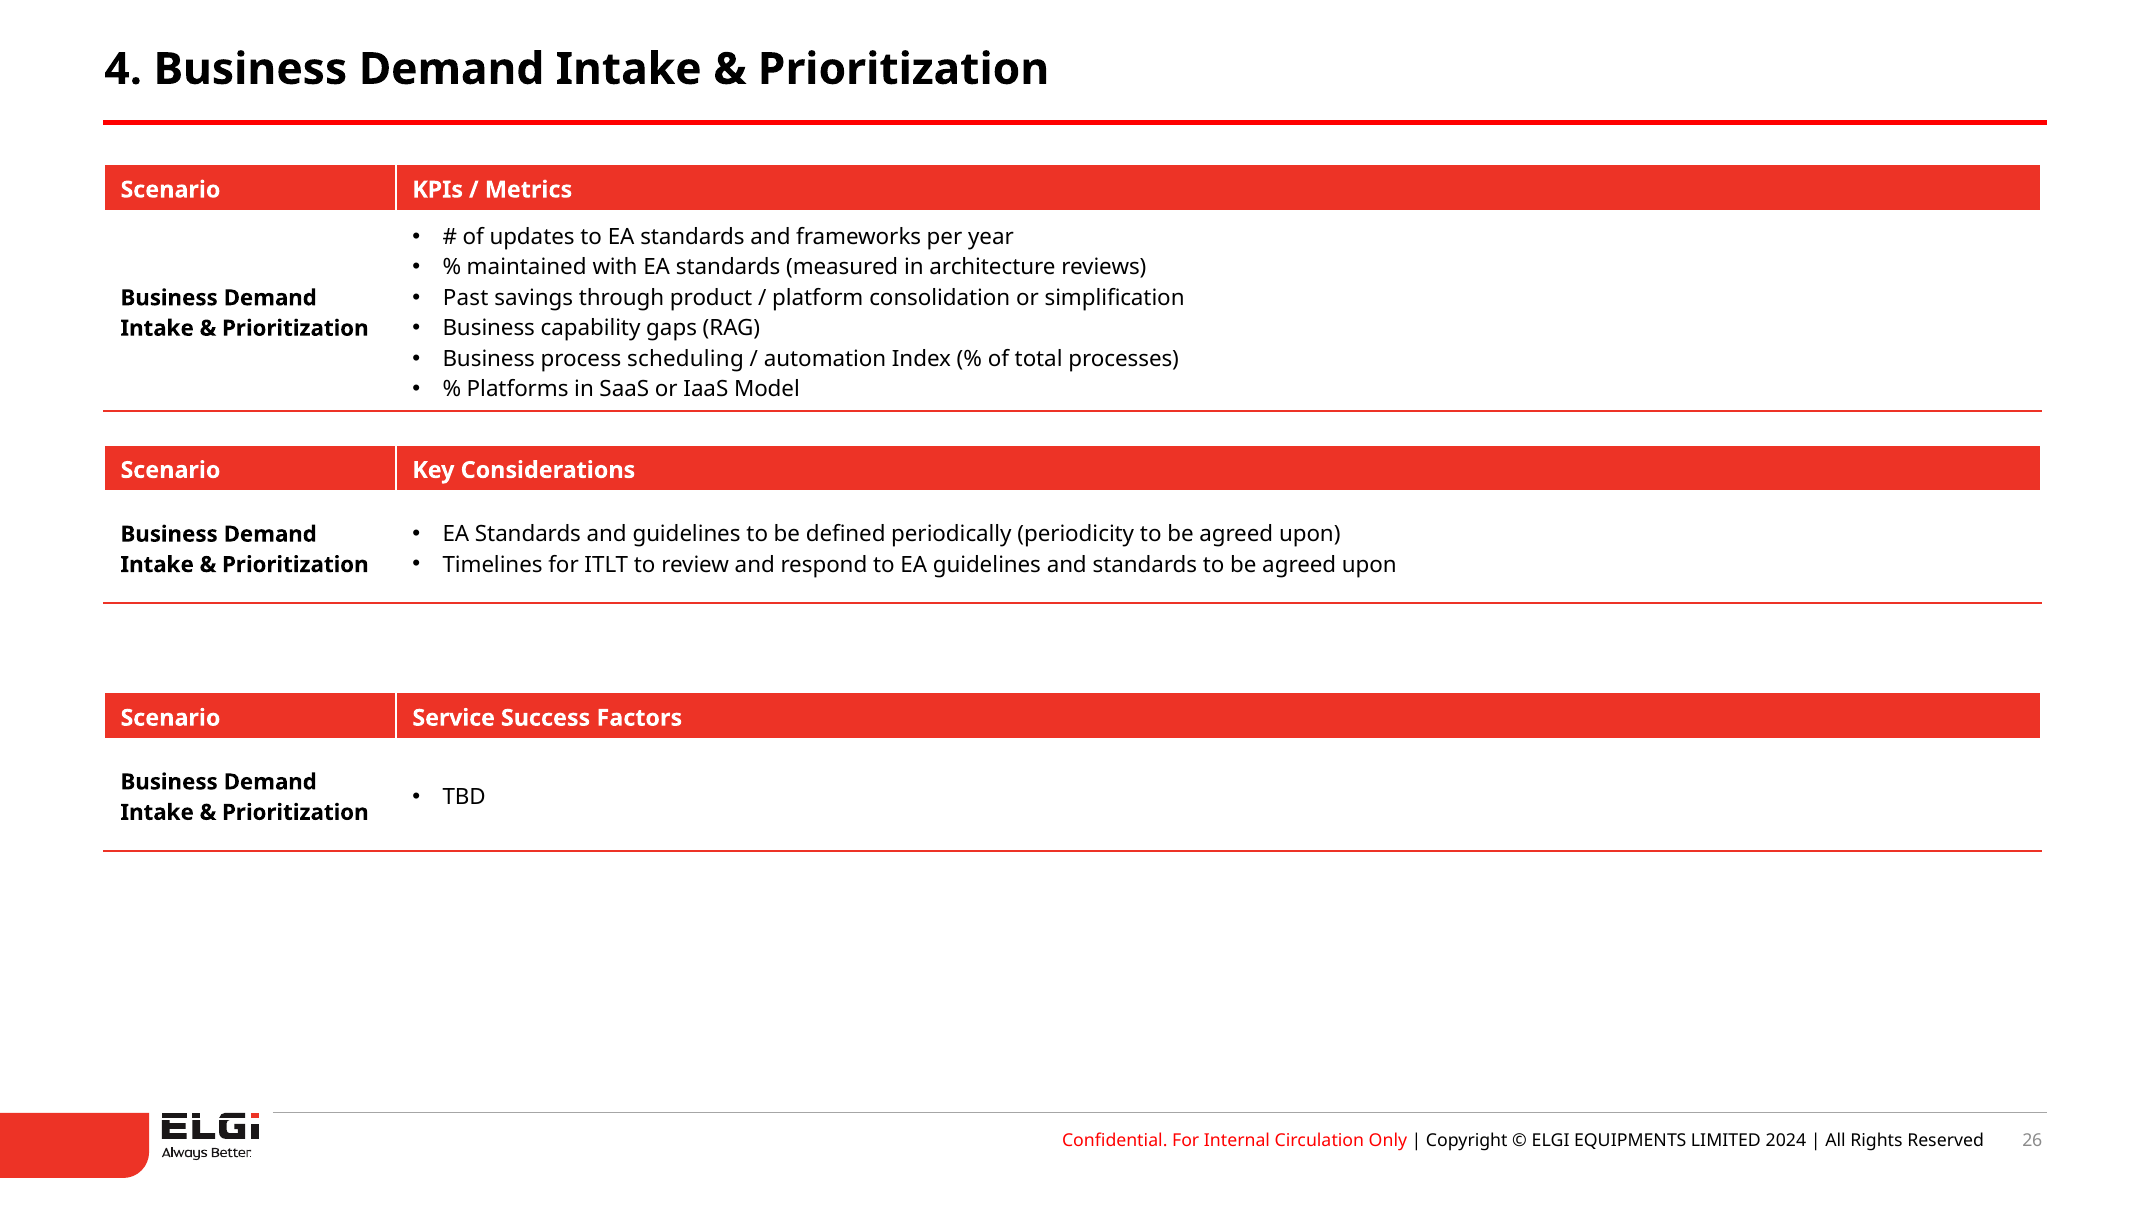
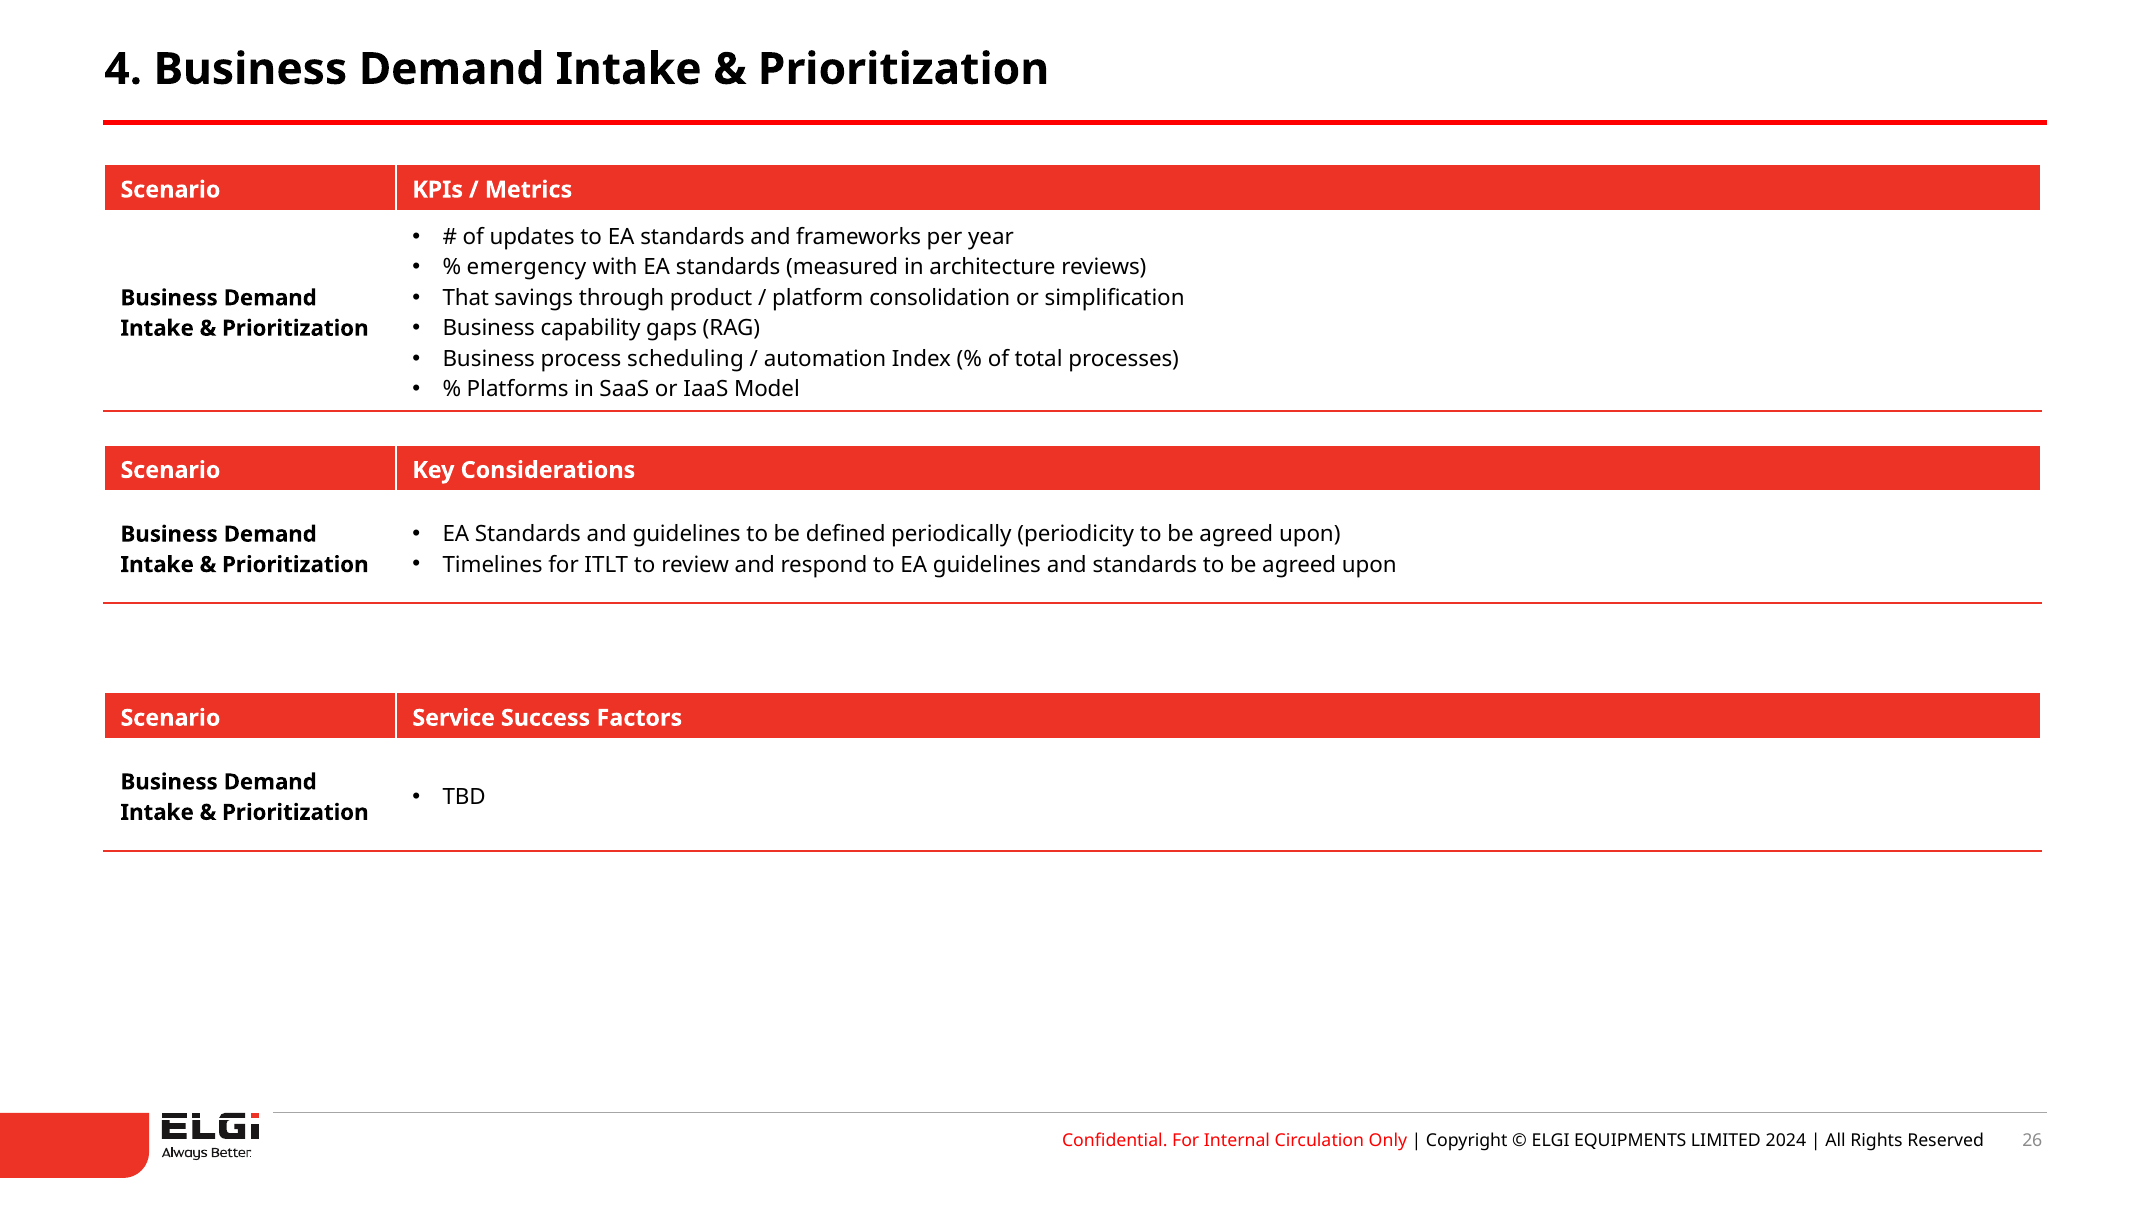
maintained: maintained -> emergency (527, 268)
Past: Past -> That (466, 298)
